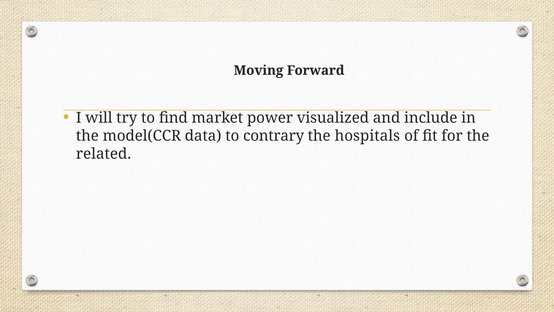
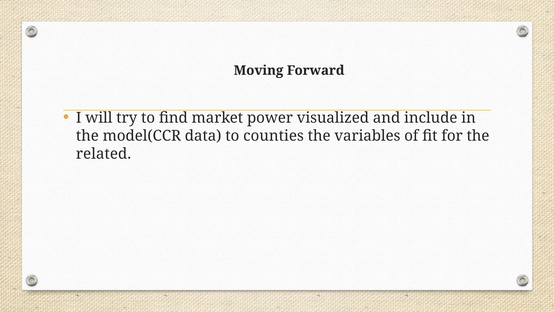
contrary: contrary -> counties (274, 136)
hospitals: hospitals -> variables (367, 136)
